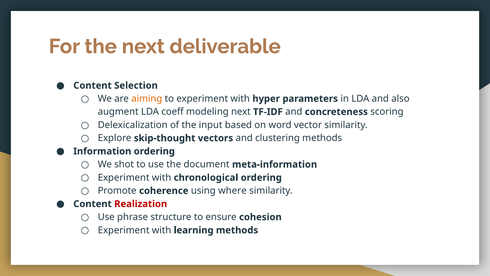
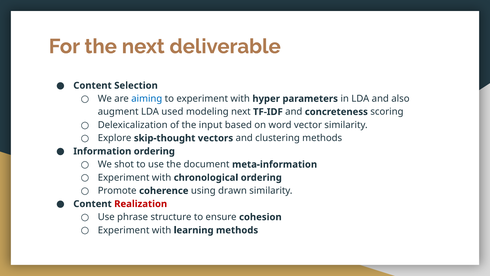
aiming colour: orange -> blue (147, 99)
coeff: coeff -> used (172, 112)
where: where -> drawn (232, 191)
